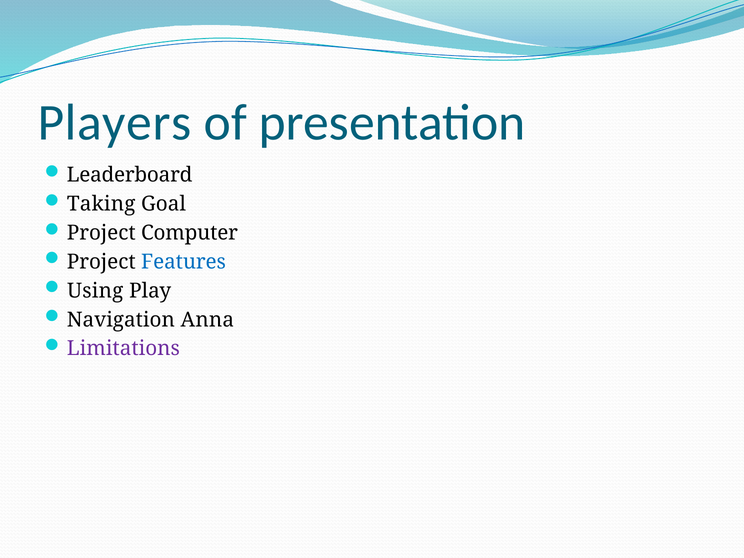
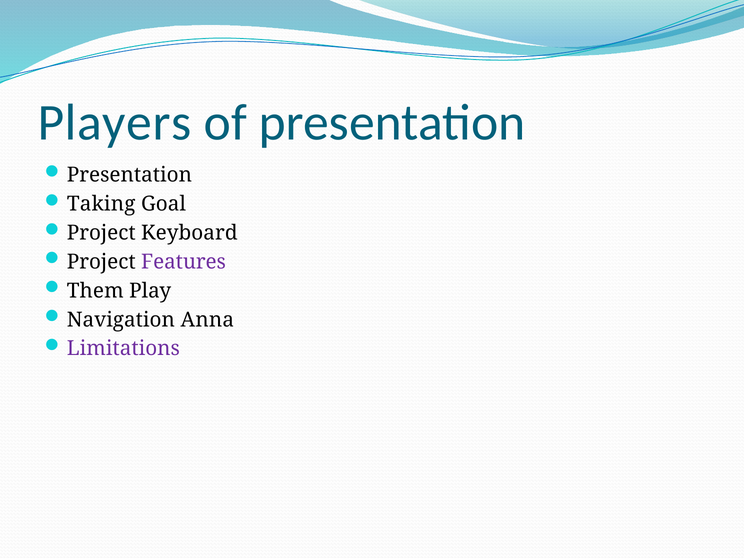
Leaderboard: Leaderboard -> Presentation (129, 175)
Computer: Computer -> Keyboard (189, 233)
Features colour: blue -> purple (183, 262)
Using: Using -> Them (95, 291)
